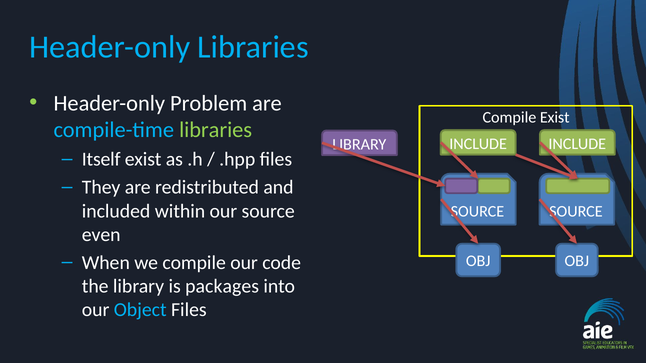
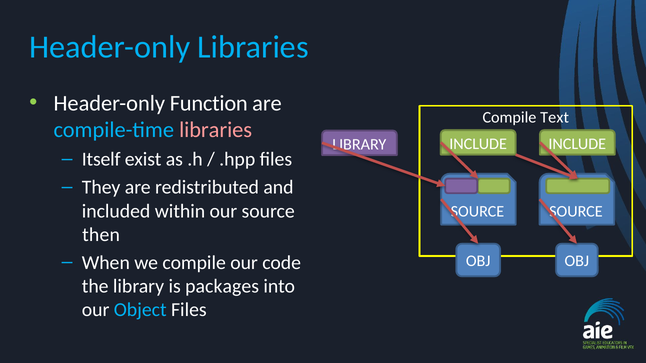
Problem: Problem -> Function (209, 103)
Compile Exist: Exist -> Text (555, 117)
libraries colour: light green -> pink (216, 130)
even: even -> then (101, 235)
